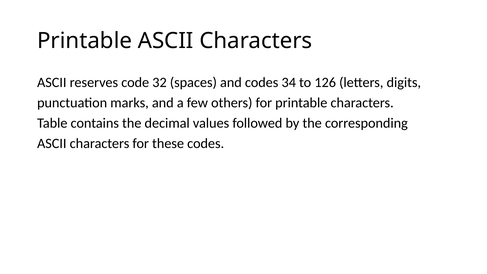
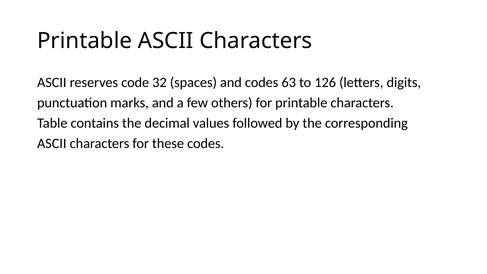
34: 34 -> 63 (289, 82)
